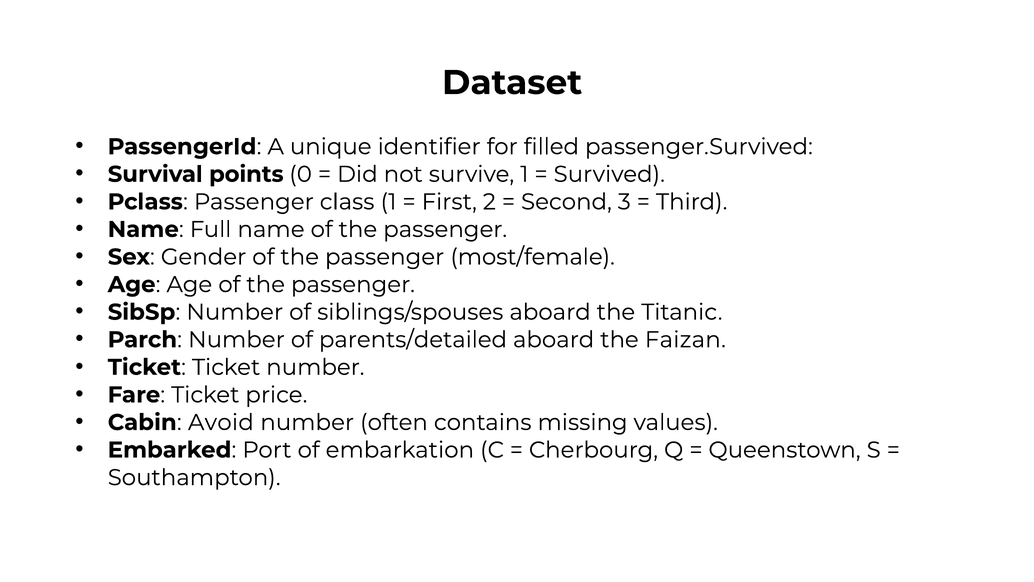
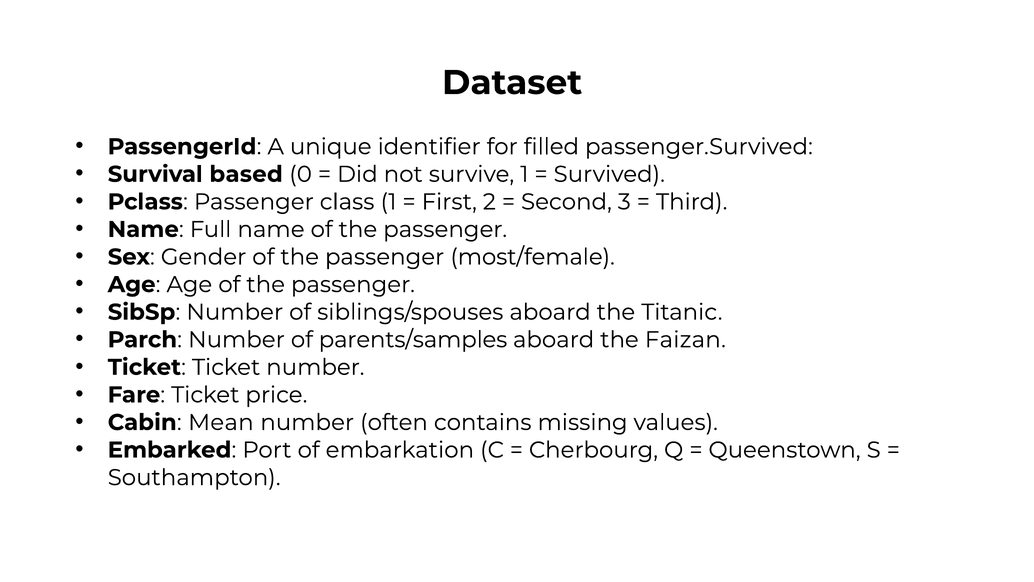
points: points -> based (246, 174)
parents/detailed: parents/detailed -> parents/samples (413, 340)
Avoid: Avoid -> Mean (221, 422)
